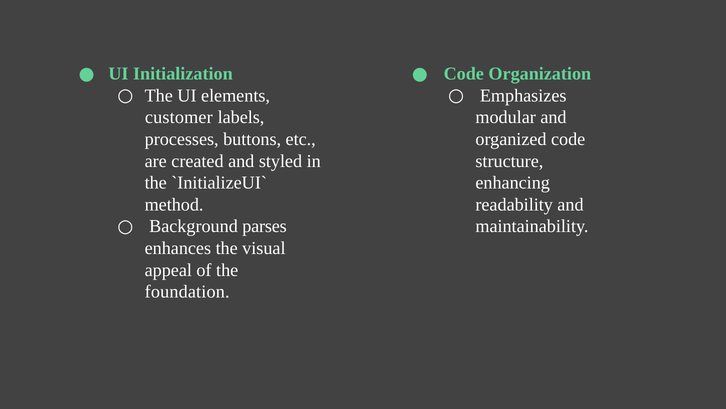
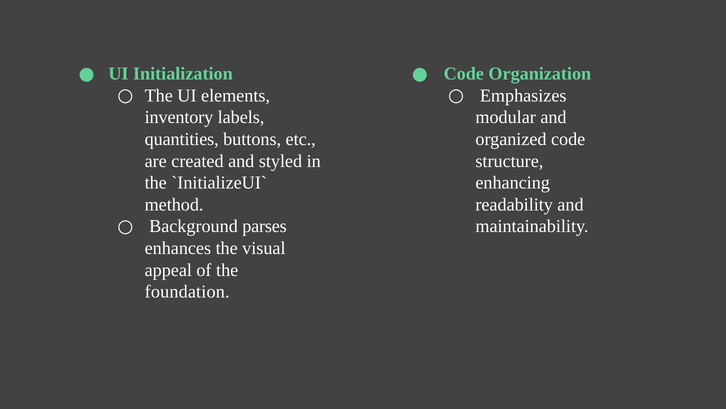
customer: customer -> inventory (179, 117)
processes: processes -> quantities (182, 139)
